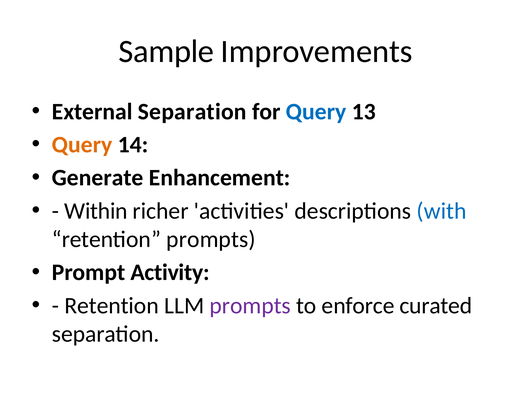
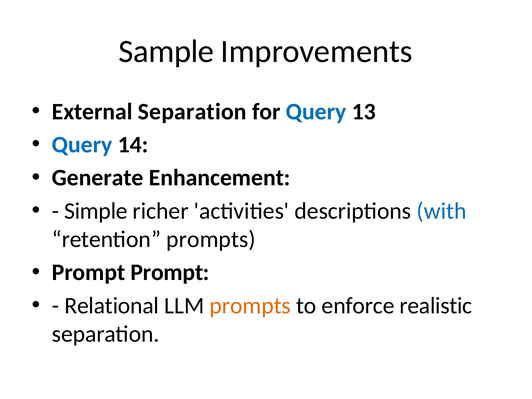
Query colour: orange -> blue (82, 145)
Within: Within -> Simple (96, 211)
Prompt Activity: Activity -> Prompt (170, 272)
Retention: Retention -> Relational (112, 306)
prompts colour: purple -> orange (250, 306)
curated: curated -> realistic (436, 306)
